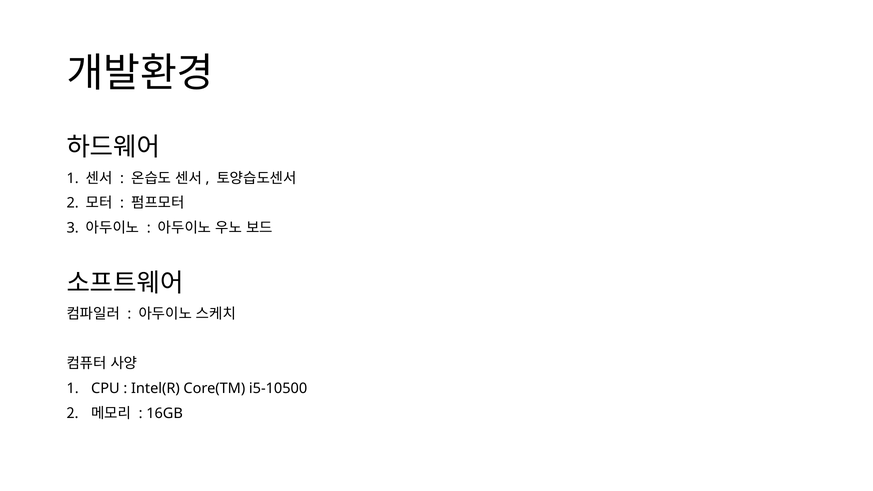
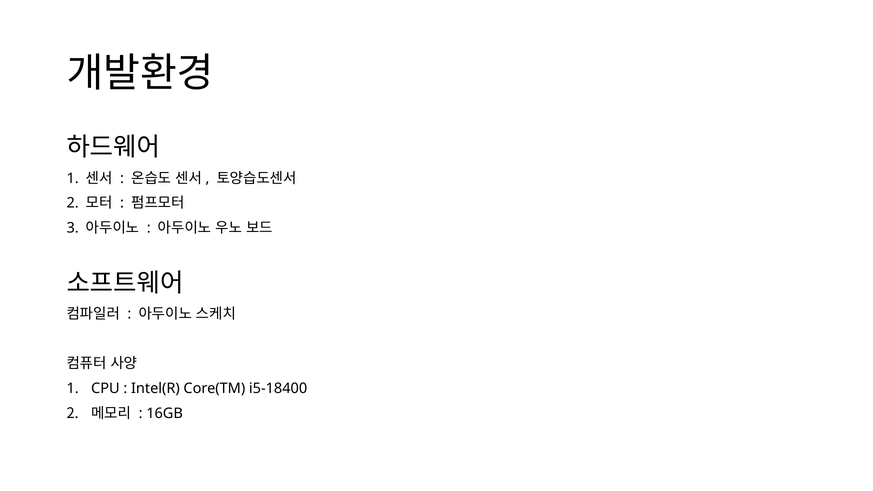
i5-10500: i5-10500 -> i5-18400 (278, 389)
